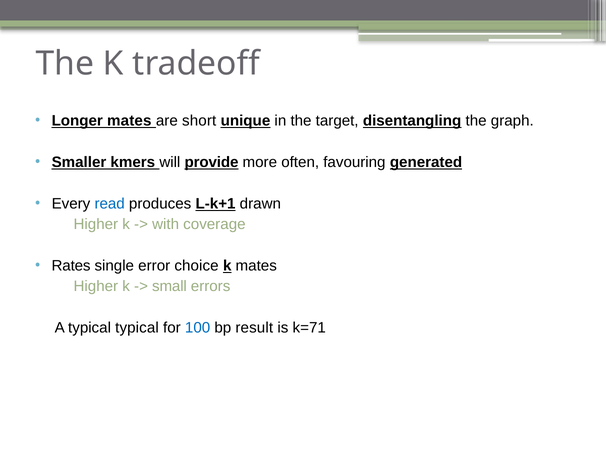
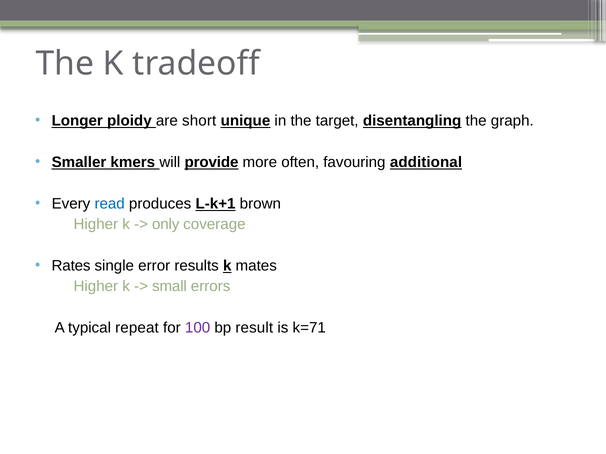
Longer mates: mates -> ploidy (129, 121)
generated: generated -> additional (426, 162)
drawn: drawn -> brown (260, 204)
with: with -> only (166, 225)
choice: choice -> results (197, 266)
typical typical: typical -> repeat (137, 328)
100 colour: blue -> purple (198, 328)
